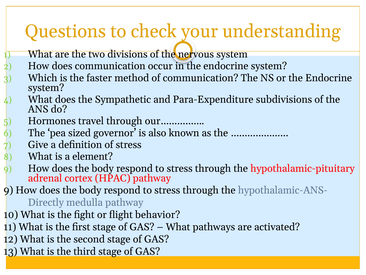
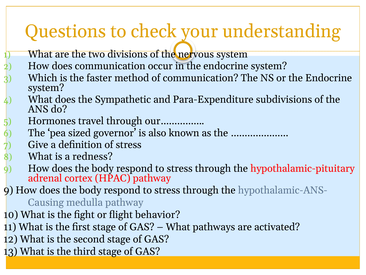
element: element -> redness (92, 156)
Directly: Directly -> Causing (46, 202)
